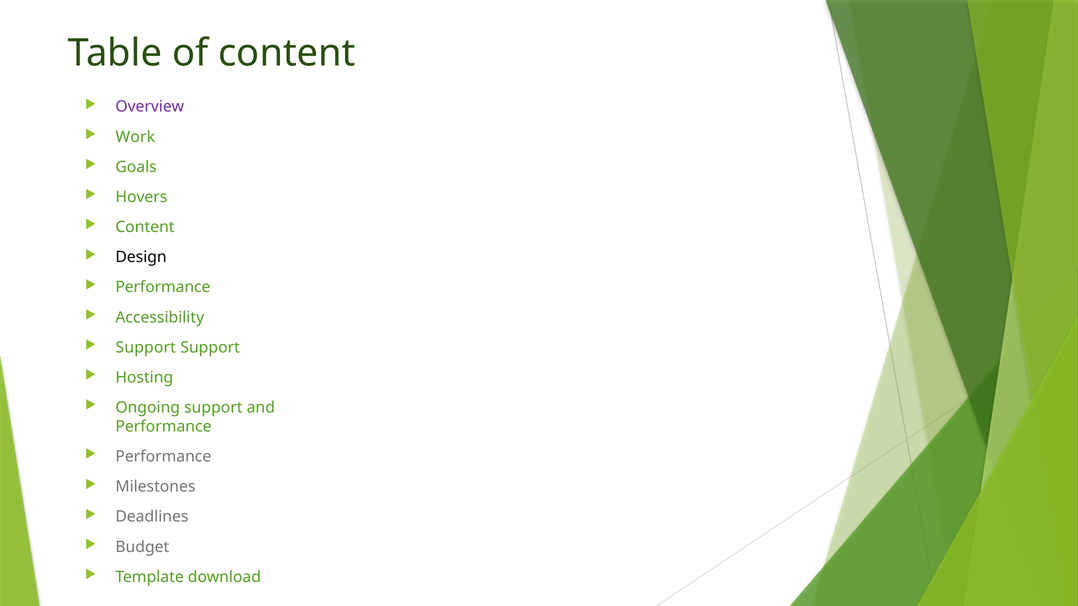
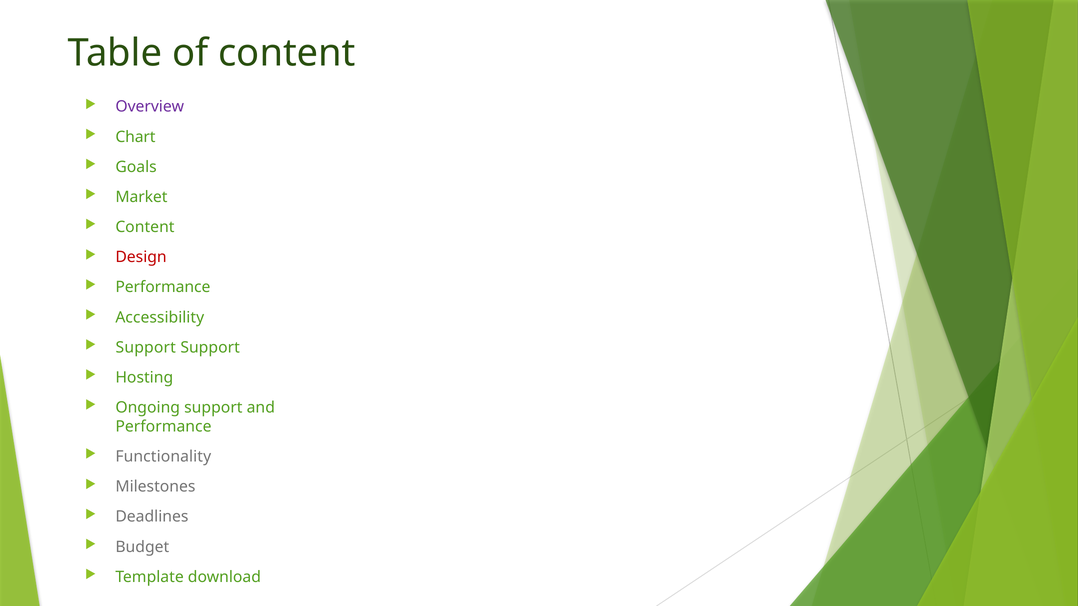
Work: Work -> Chart (135, 137)
Hovers: Hovers -> Market (141, 197)
Design colour: black -> red (141, 257)
Performance: Performance -> Functionality (163, 457)
